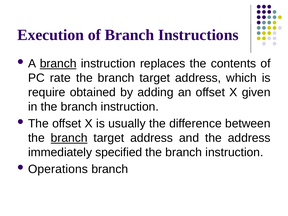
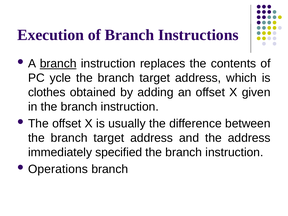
rate: rate -> ycle (60, 78)
require: require -> clothes (47, 92)
branch underline: present -> none (69, 138)
